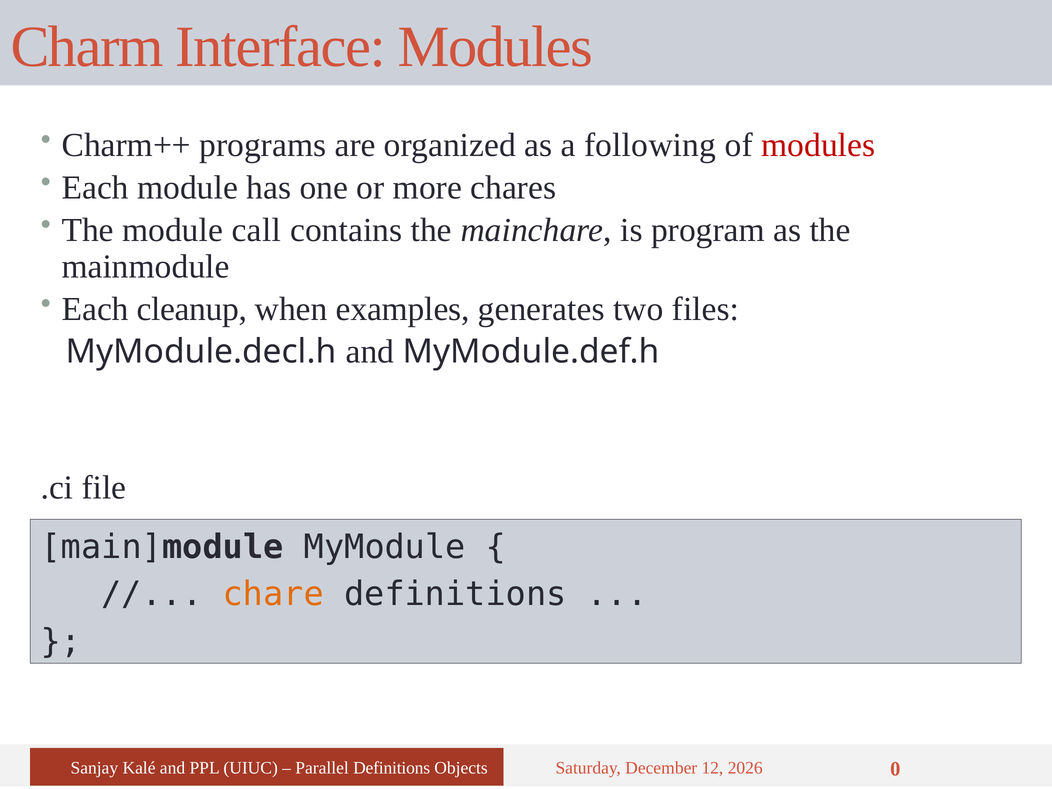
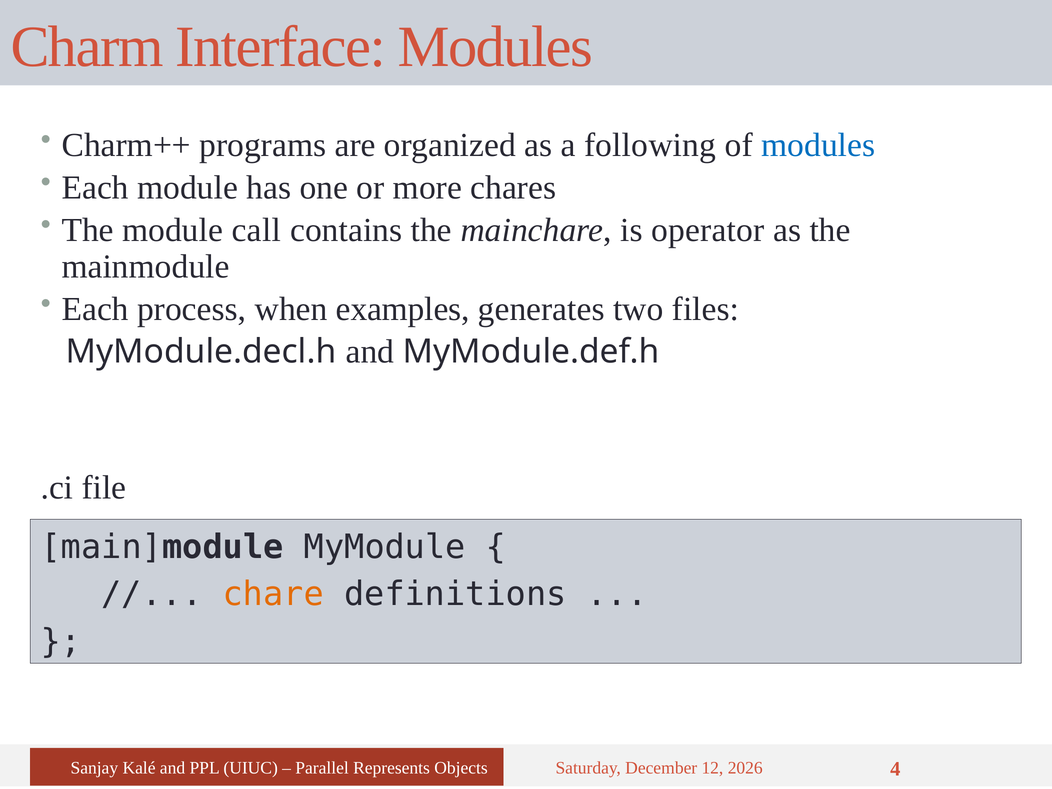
modules colour: red -> blue (818, 145)
program: program -> operator (708, 230)
cleanup: cleanup -> process (192, 309)
Parallel Definitions: Definitions -> Represents (392, 768)
0: 0 -> 4 (895, 769)
